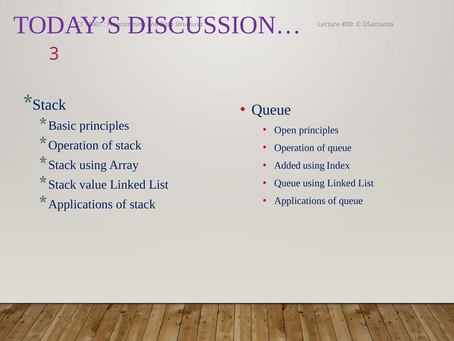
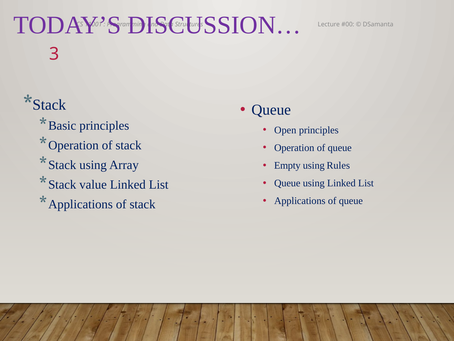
Added: Added -> Empty (287, 165)
Index: Index -> Rules (338, 165)
